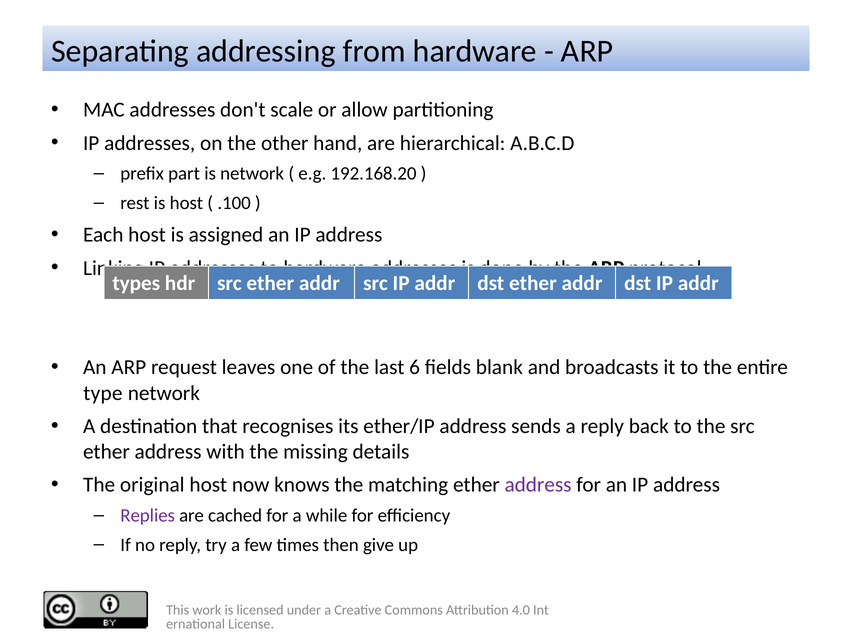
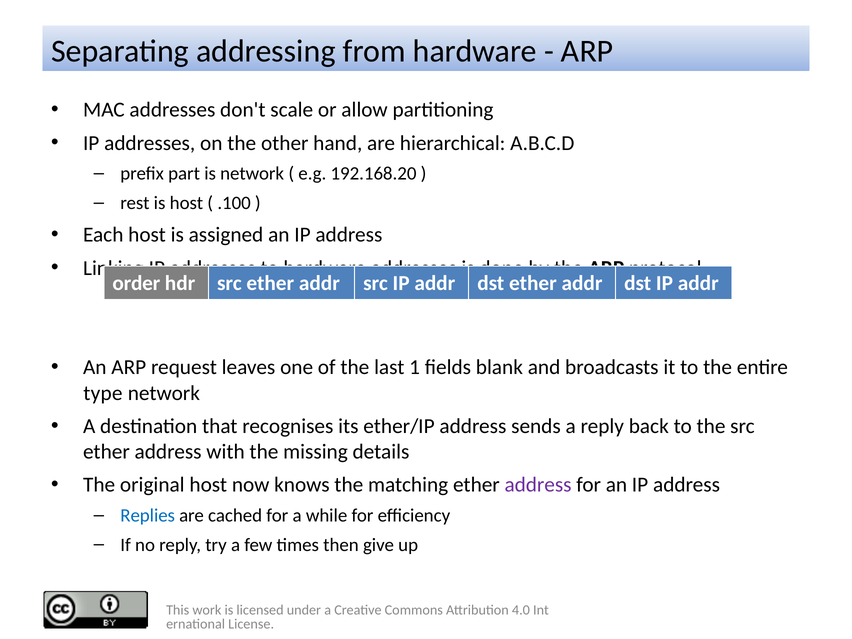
types: types -> order (136, 283)
6: 6 -> 1 (415, 367)
Replies colour: purple -> blue (148, 515)
